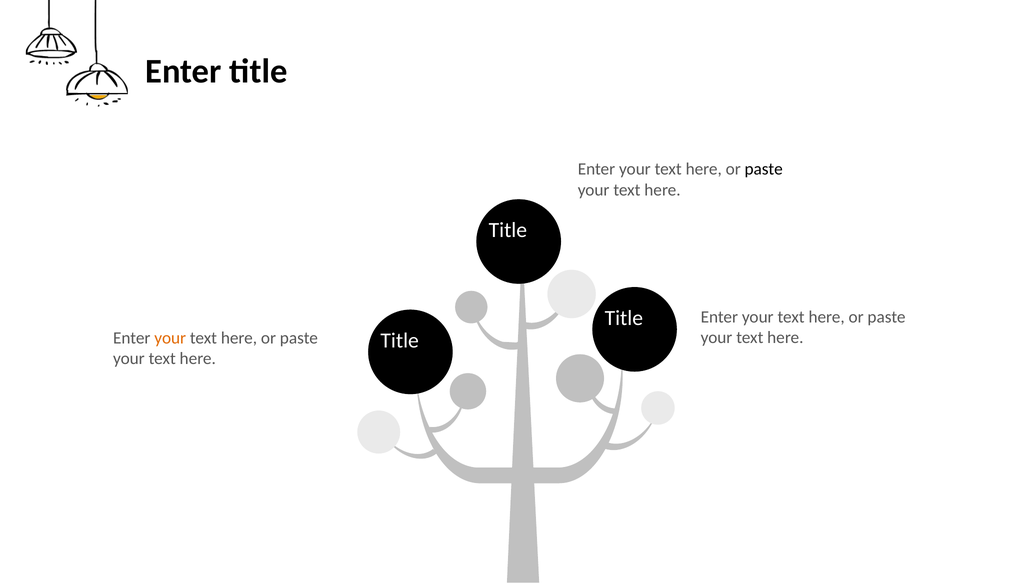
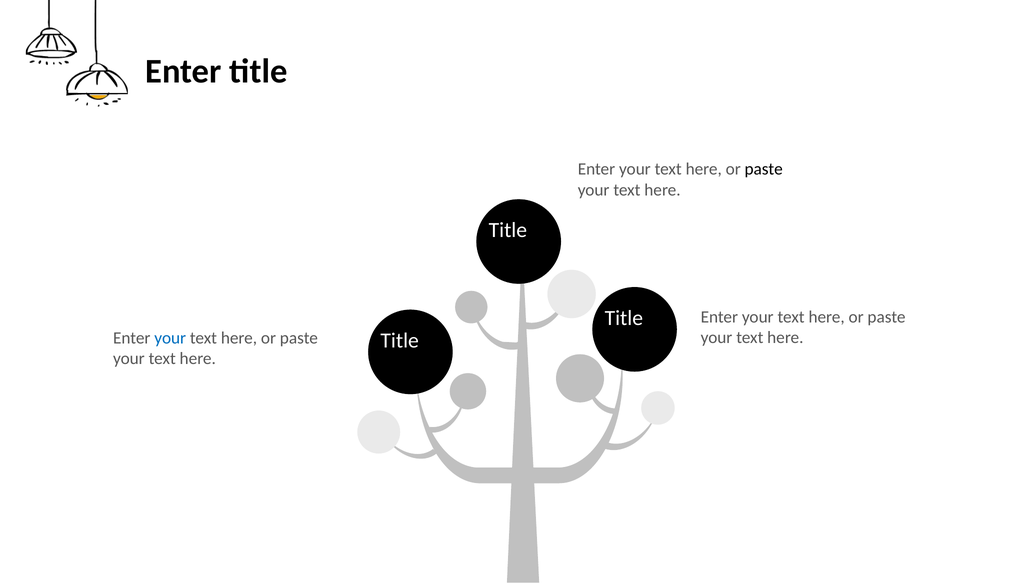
your colour: orange -> blue (170, 338)
